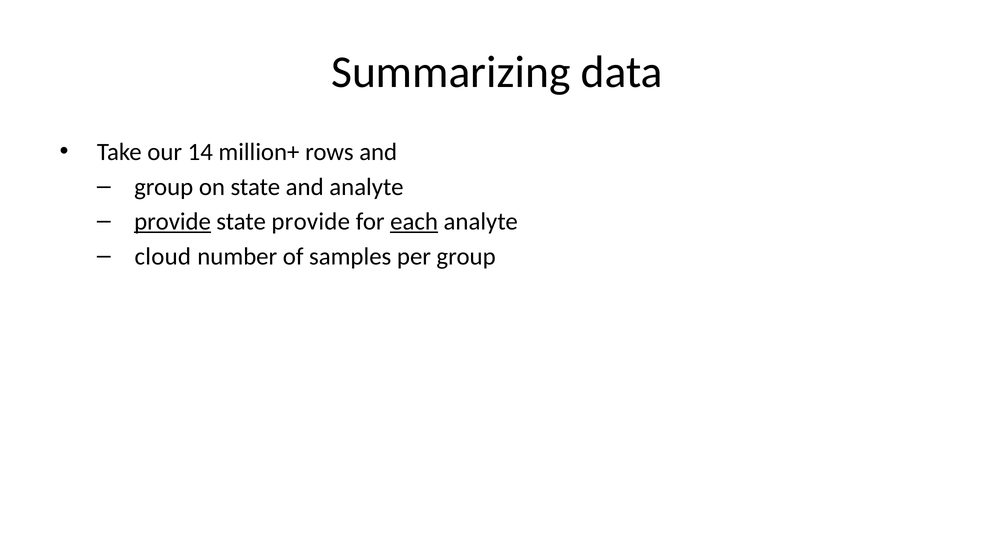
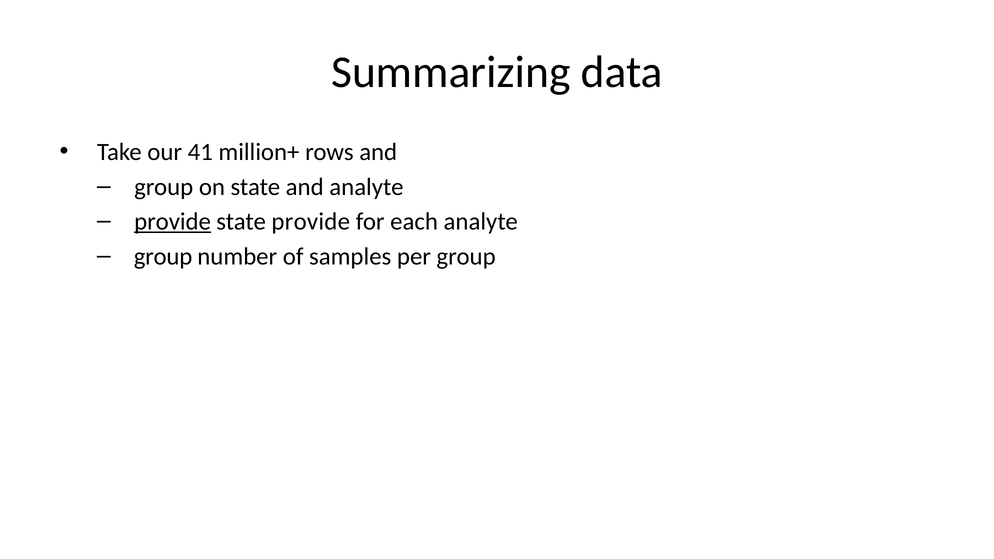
14: 14 -> 41 (200, 152)
each underline: present -> none (414, 222)
cloud: cloud -> group (163, 256)
